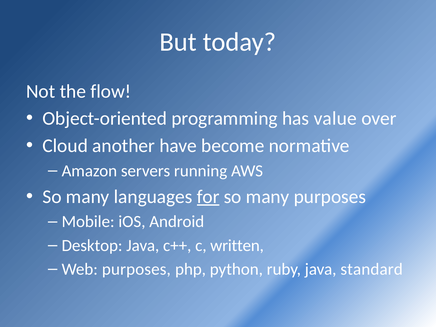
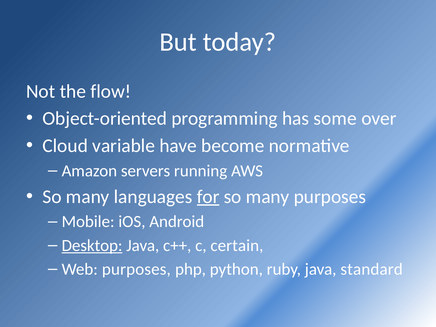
value: value -> some (335, 119)
another: another -> variable (124, 146)
Desktop underline: none -> present (92, 245)
written: written -> certain (237, 245)
